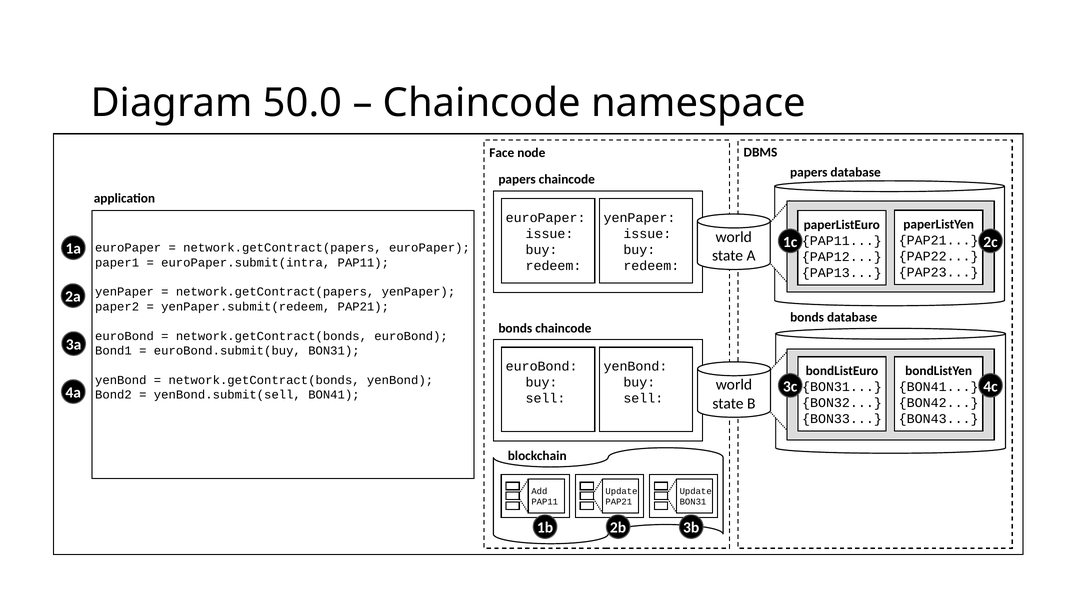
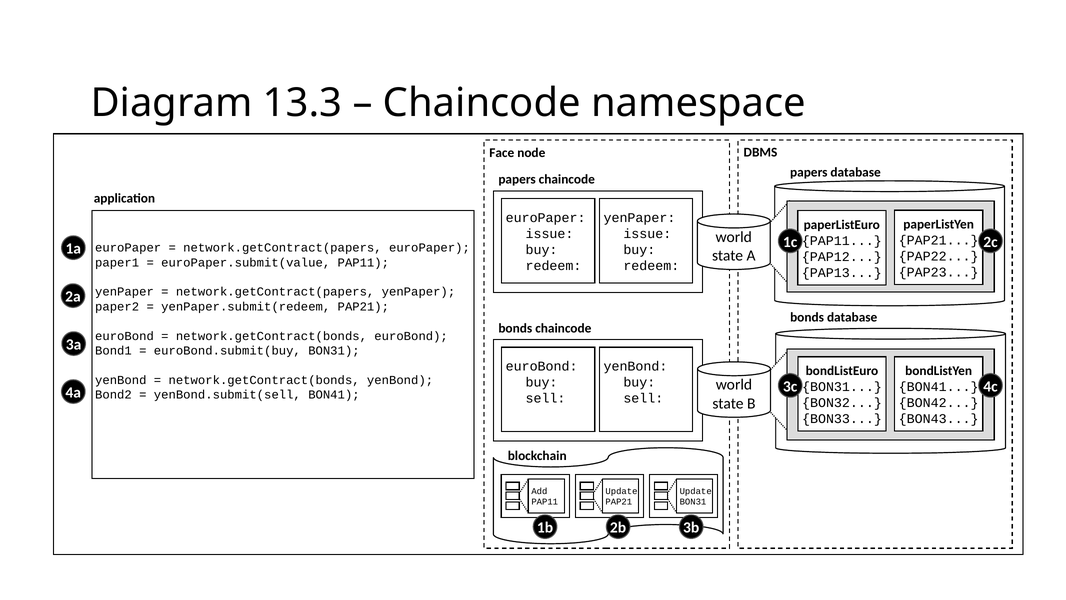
50.0: 50.0 -> 13.3 (303, 103)
euroPaper.submit(intra: euroPaper.submit(intra -> euroPaper.submit(value (246, 262)
